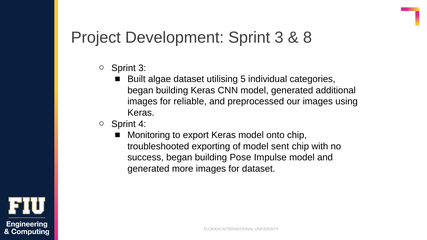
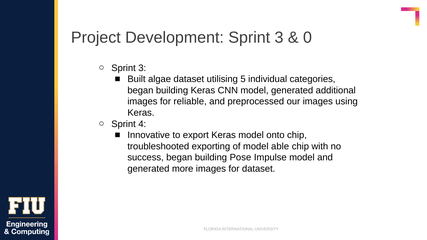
8: 8 -> 0 (307, 38)
Monitoring: Monitoring -> Innovative (149, 135)
sent: sent -> able (280, 146)
